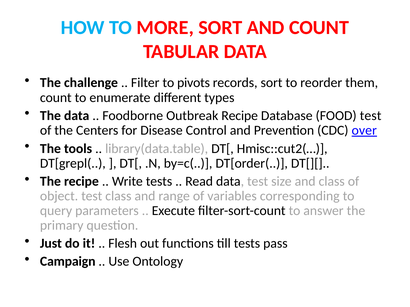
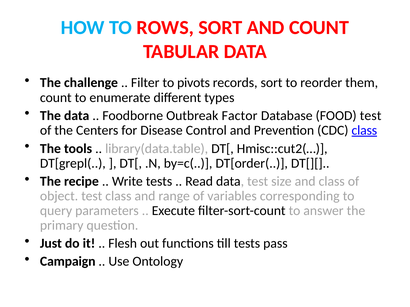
MORE: MORE -> ROWS (165, 28)
Outbreak Recipe: Recipe -> Factor (240, 116)
CDC over: over -> class (364, 130)
